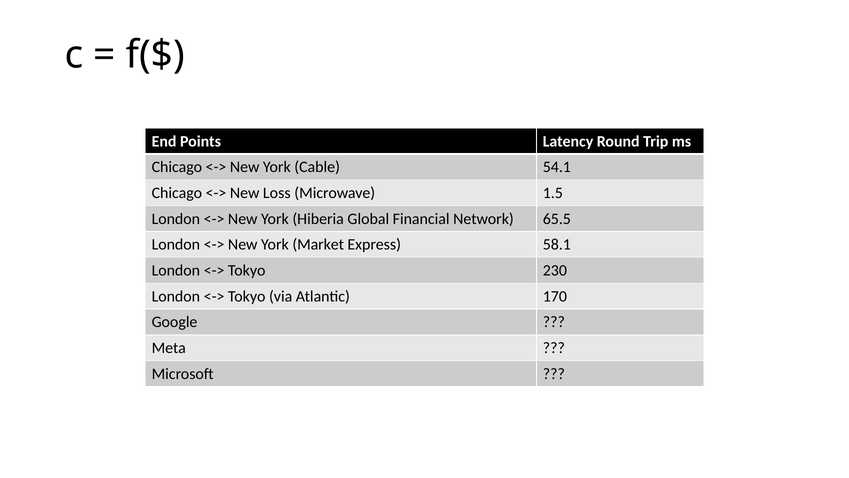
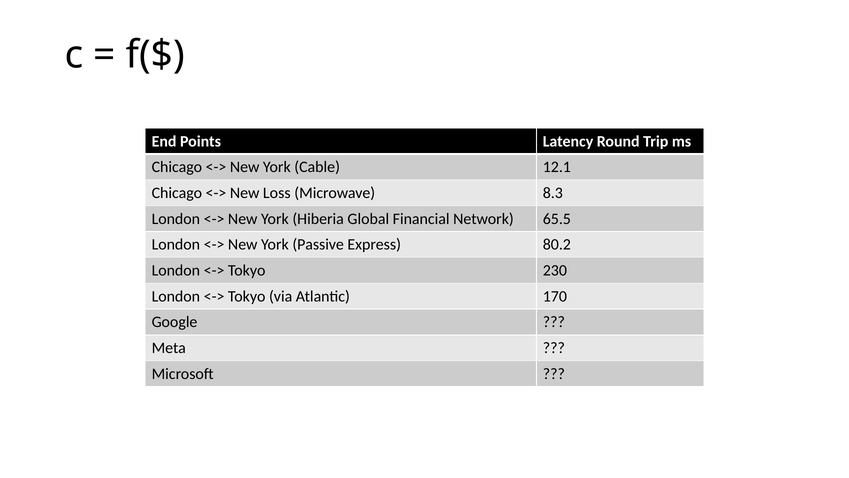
54.1: 54.1 -> 12.1 (557, 167)
1.5: 1.5 -> 8.3 (553, 193)
Market: Market -> Passive (318, 244)
58.1: 58.1 -> 80.2 (557, 244)
